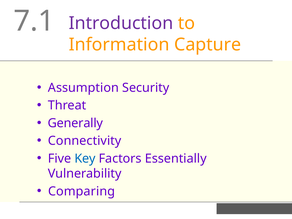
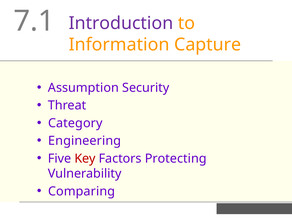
Generally: Generally -> Category (75, 123)
Connectivity: Connectivity -> Engineering (85, 141)
Key colour: blue -> red (85, 159)
Essentially: Essentially -> Protecting (176, 159)
